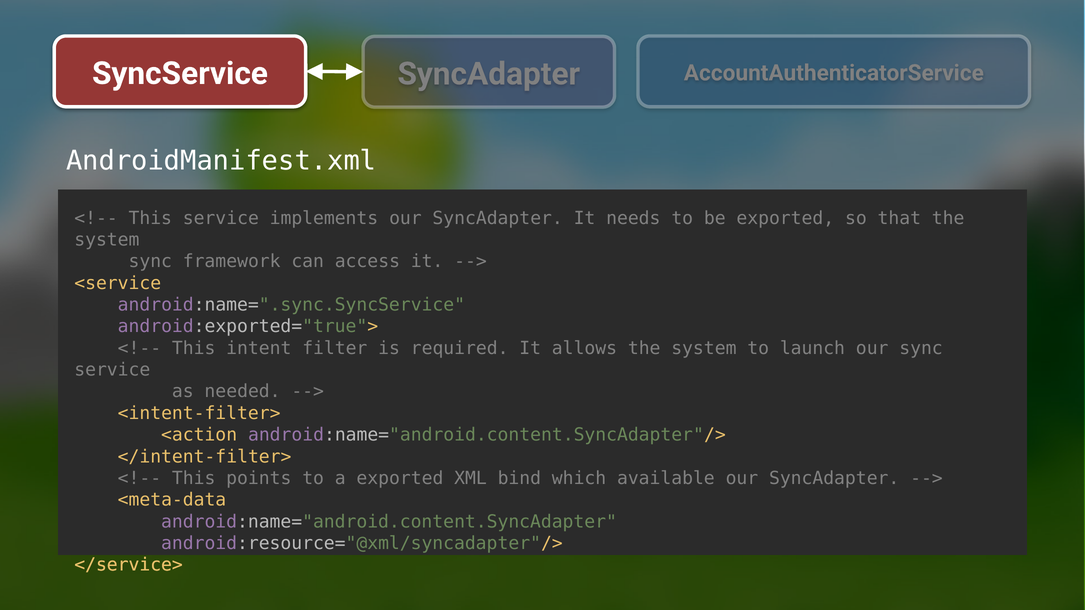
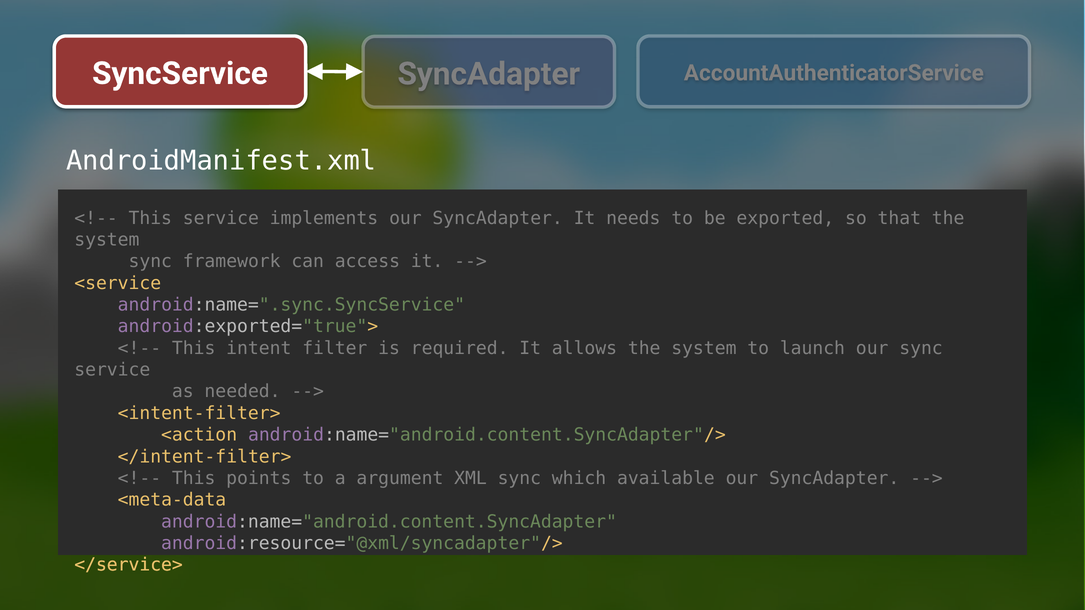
a exported: exported -> argument (400, 478)
XML bind: bind -> sync (519, 478)
